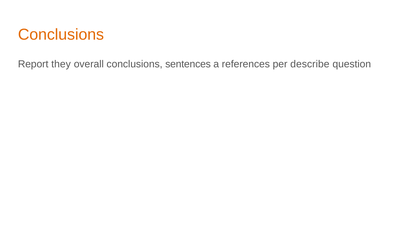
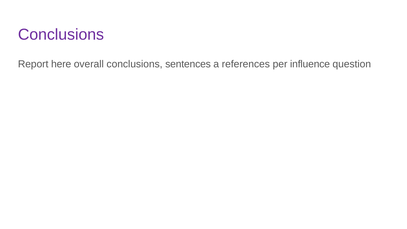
Conclusions colour: orange -> purple (61, 34)
they: they -> here (61, 64)
describe: describe -> influence (310, 64)
